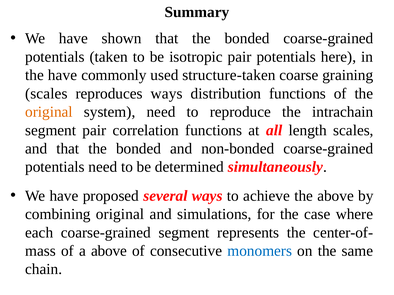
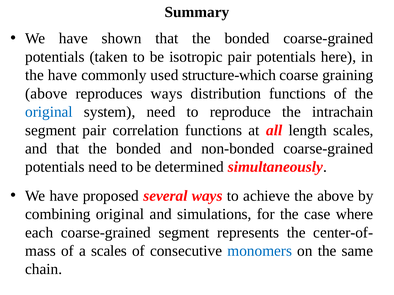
structure-taken: structure-taken -> structure-which (229, 75)
scales: scales -> above (46, 94)
original colour: orange -> blue (49, 112)
a above: above -> scales (109, 251)
